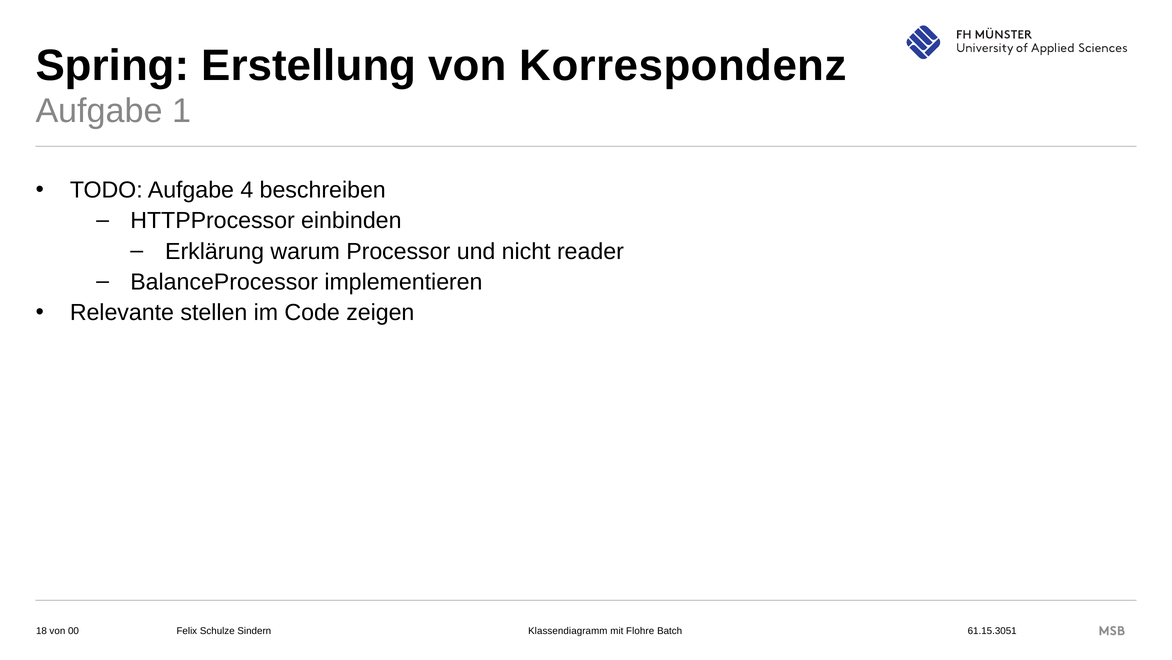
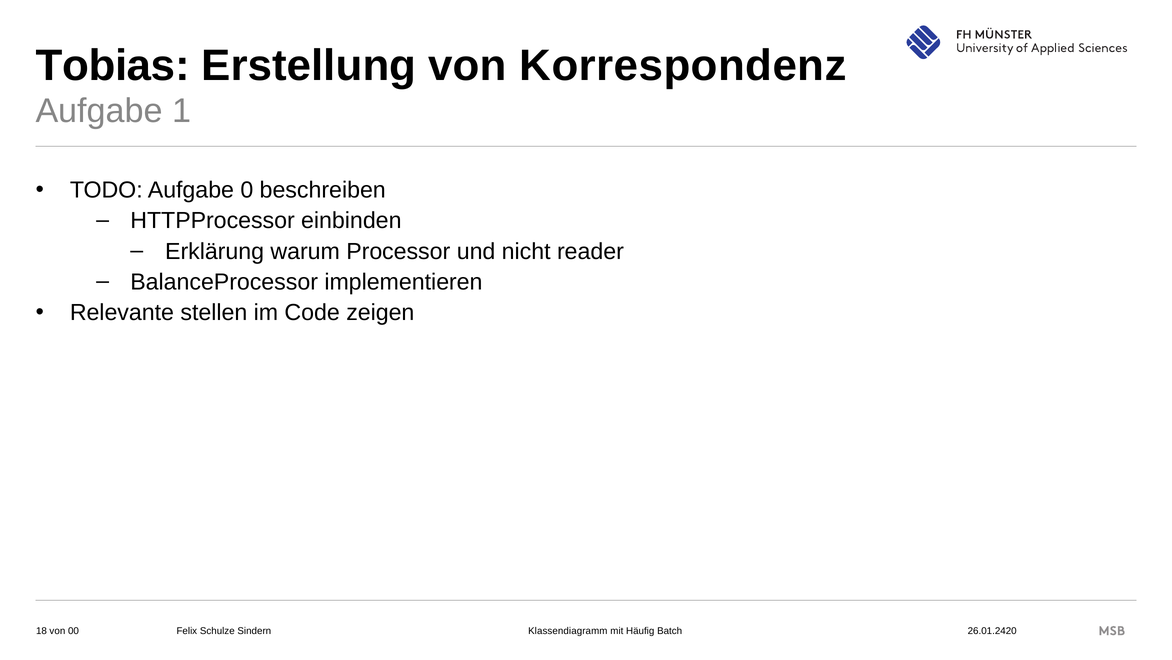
Spring: Spring -> Tobias (113, 65)
4: 4 -> 0 (247, 190)
Flohre: Flohre -> Häufig (640, 630)
61.15.3051: 61.15.3051 -> 26.01.2420 (992, 630)
